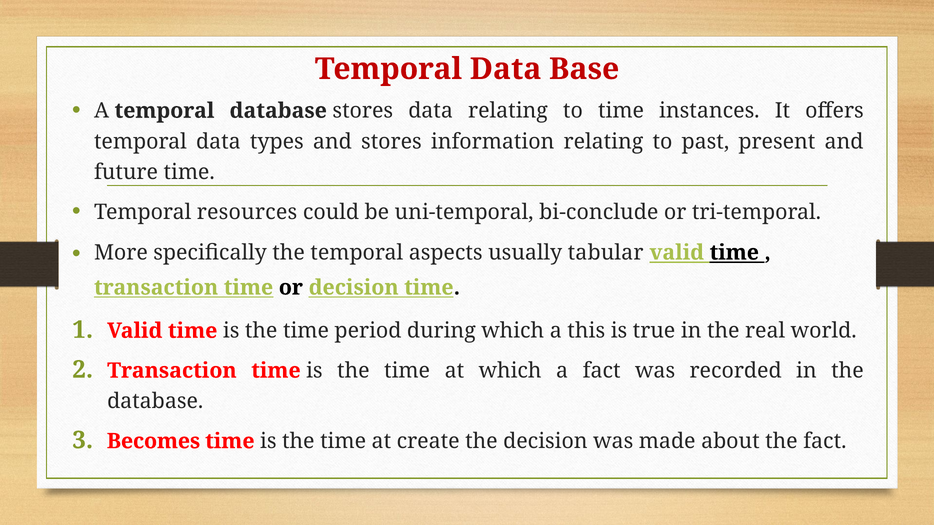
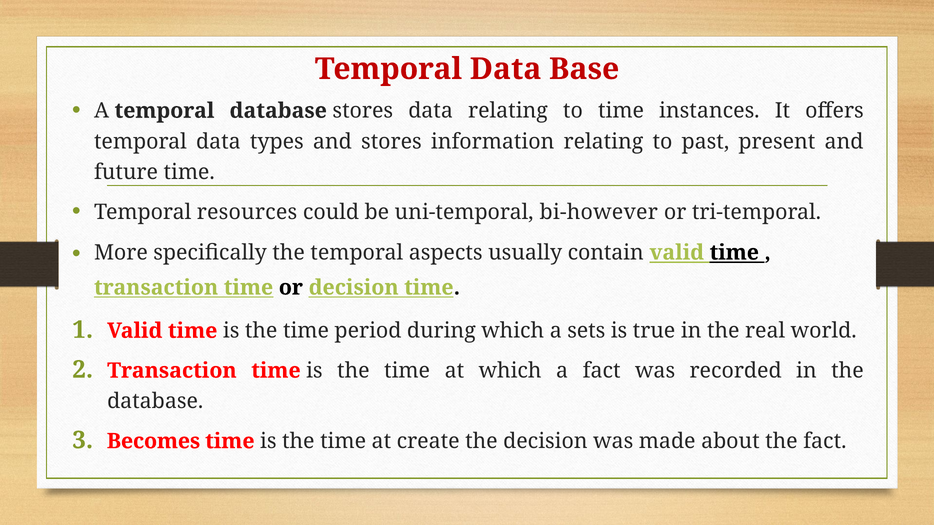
bi-conclude: bi-conclude -> bi-however (599, 212)
tabular: tabular -> contain (606, 253)
this: this -> sets (586, 331)
